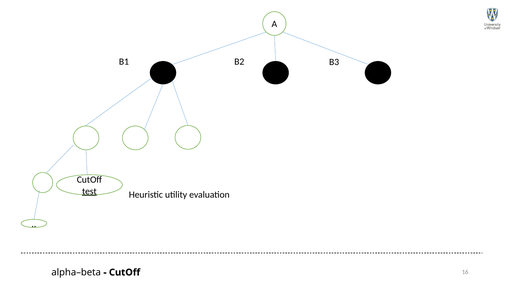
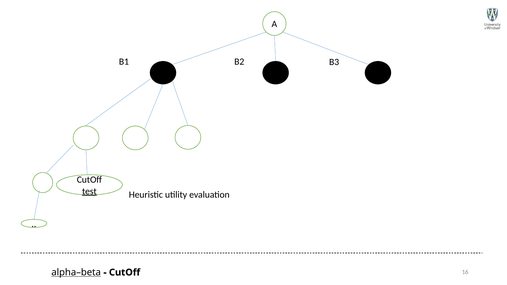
alpha–beta underline: none -> present (76, 273)
